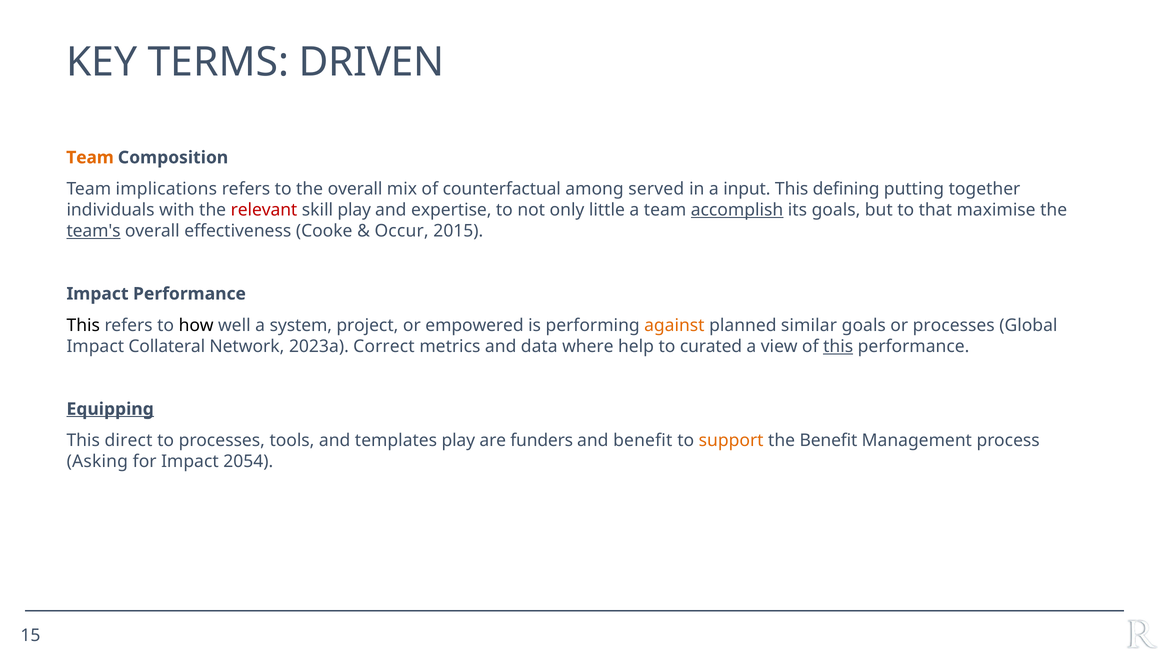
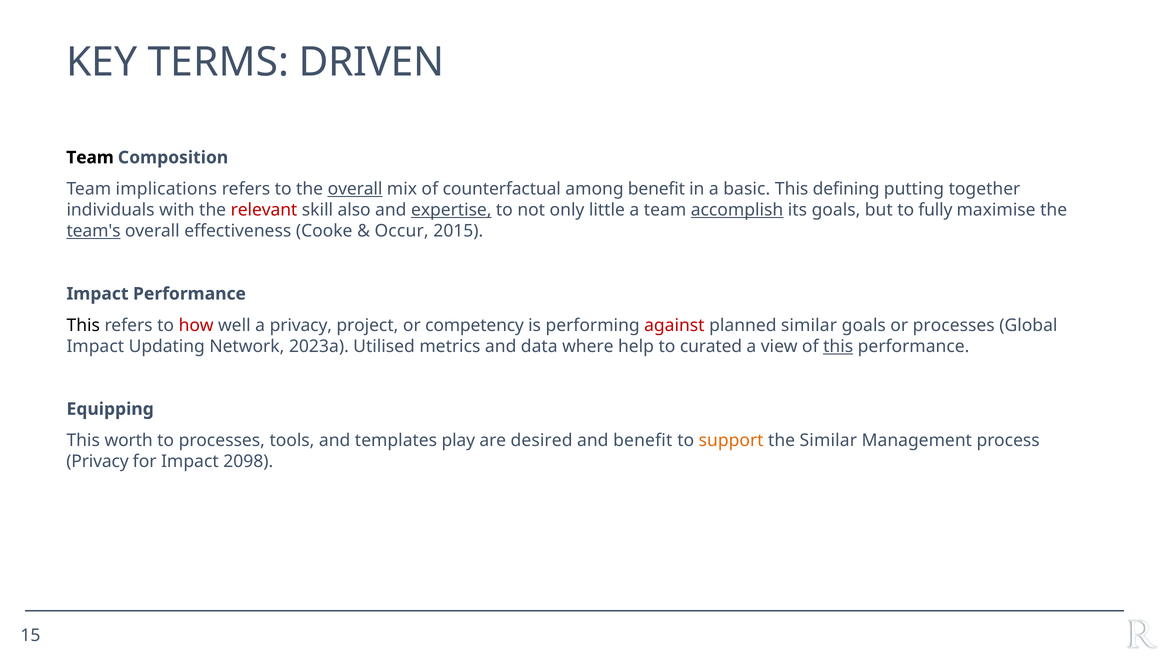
Team colour: orange -> black (90, 158)
overall underline: none -> present (355, 189)
among served: served -> benefit (656, 189)
input: input -> basic (747, 189)
skill play: play -> also (354, 210)
expertise underline: none -> present (451, 210)
that: that -> fully (935, 210)
how colour: black -> red (196, 325)
a system: system -> privacy (301, 325)
empowered: empowered -> competency (475, 325)
against colour: orange -> red (674, 325)
Collateral: Collateral -> Updating (167, 346)
Correct: Correct -> Utilised (384, 346)
Equipping underline: present -> none (110, 409)
direct: direct -> worth (129, 440)
funders: funders -> desired (542, 440)
the Benefit: Benefit -> Similar (828, 440)
Asking: Asking -> Privacy (98, 462)
2054: 2054 -> 2098 (248, 462)
